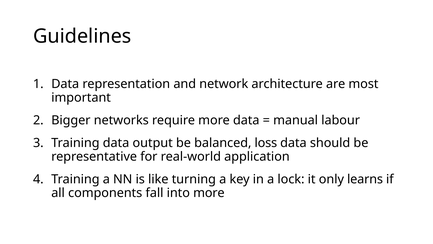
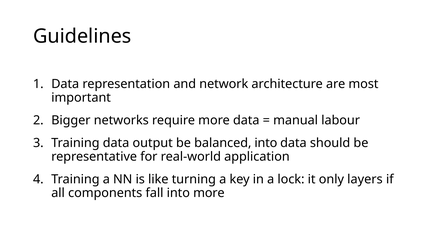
balanced loss: loss -> into (266, 143)
learns: learns -> layers (365, 179)
